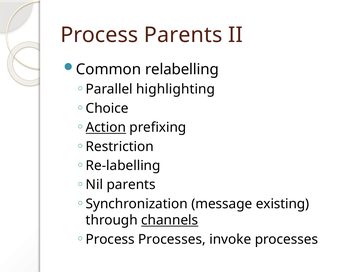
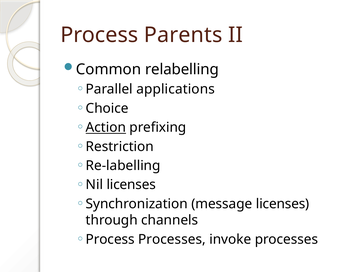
highlighting: highlighting -> applications (176, 89)
Nil parents: parents -> licenses (131, 184)
message existing: existing -> licenses (283, 203)
channels underline: present -> none (170, 220)
